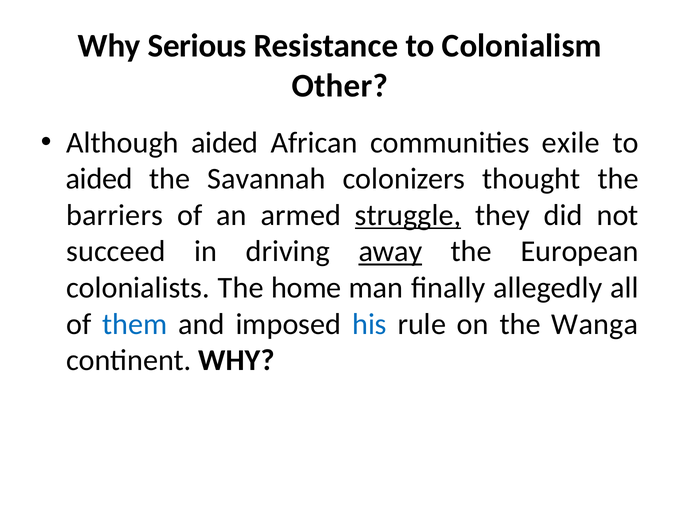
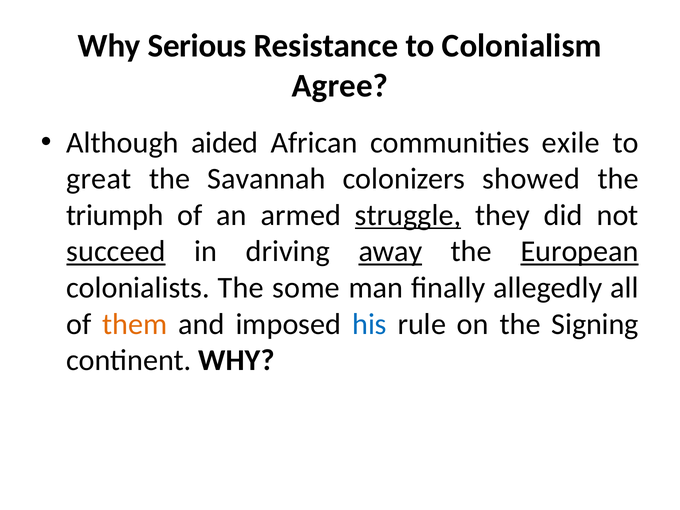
Other: Other -> Agree (340, 86)
aided: aided -> great (99, 179)
thought: thought -> showed (531, 179)
barriers: barriers -> triumph (115, 215)
succeed underline: none -> present (116, 251)
European underline: none -> present (580, 251)
home: home -> some (306, 288)
them colour: blue -> orange (135, 324)
Wanga: Wanga -> Signing (595, 324)
